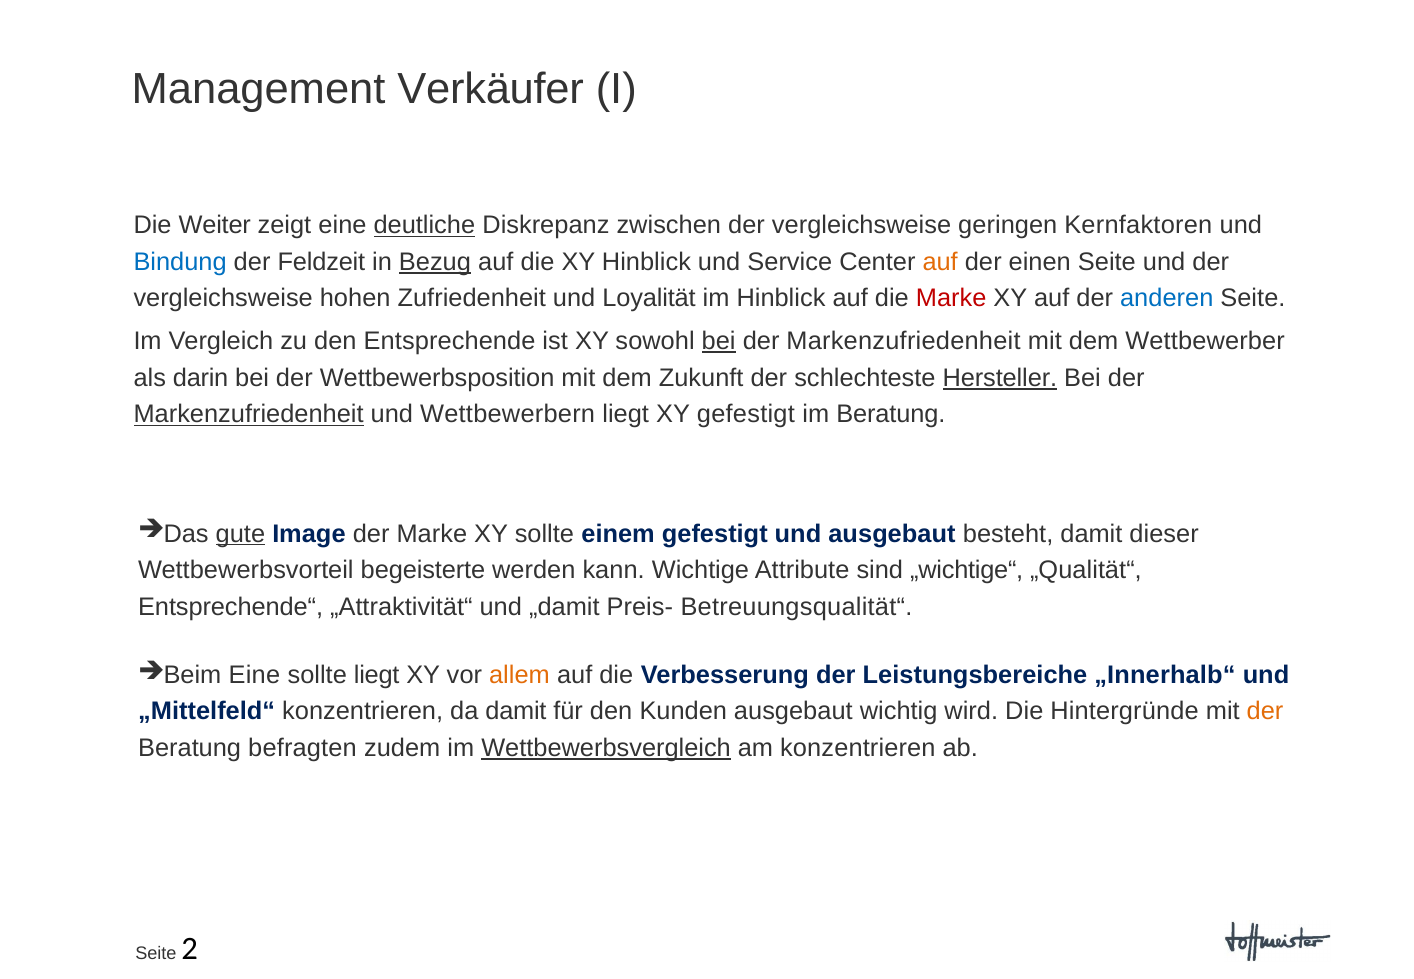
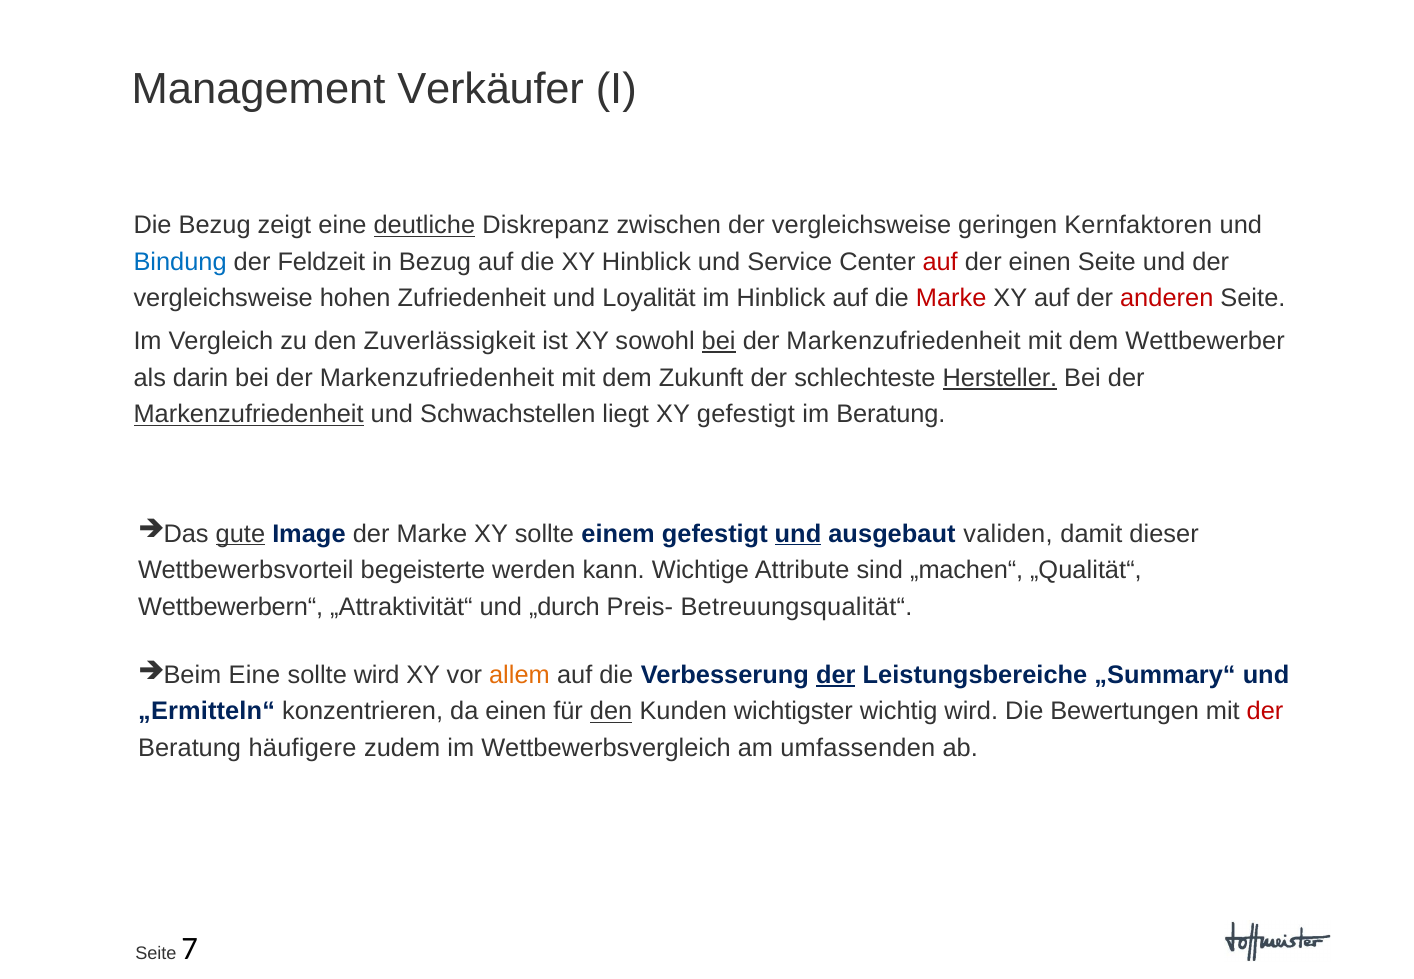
Die Weiter: Weiter -> Bezug (215, 225)
Bezug underline: present -> none (435, 262)
auf colour: orange -> red (940, 262)
anderen colour: blue -> red (1167, 298)
Entsprechende: Entsprechende -> Zuverlässigkeit (450, 341)
Wettbewerbsposition: Wettbewerbsposition -> Markenzufriedenheit (437, 378)
Wettbewerbern: Wettbewerbern -> Schwachstellen (508, 414)
und underline: none -> present (798, 534)
besteht: besteht -> validen (1008, 534)
„wichtige“: „wichtige“ -> „machen“ (967, 570)
Entsprechende“: Entsprechende“ -> Wettbewerbern“ (231, 607)
„damit: „damit -> „durch (564, 607)
sollte liegt: liegt -> wird (377, 675)
der underline: none -> present (836, 675)
„Innerhalb“: „Innerhalb“ -> „Summary“ (1165, 675)
„Mittelfeld“: „Mittelfeld“ -> „Ermitteln“ (207, 711)
da damit: damit -> einen (516, 711)
den underline: none -> present (611, 711)
Kunden ausgebaut: ausgebaut -> wichtigster (793, 711)
Hintergründe: Hintergründe -> Bewertungen (1125, 711)
der colour: orange -> red (1265, 711)
befragten: befragten -> häufigere (302, 748)
Wettbewerbsvergleich underline: present -> none (606, 748)
am konzentrieren: konzentrieren -> umfassenden (858, 748)
2: 2 -> 7 (190, 949)
